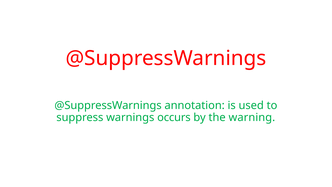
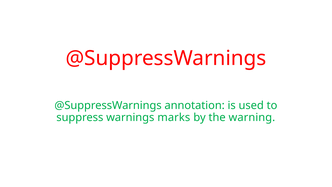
occurs: occurs -> marks (174, 117)
